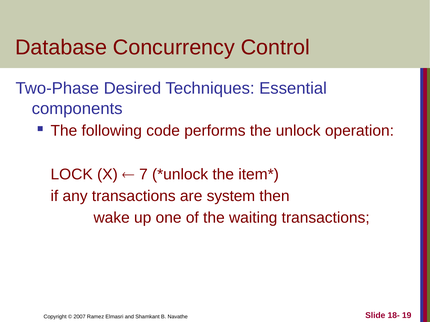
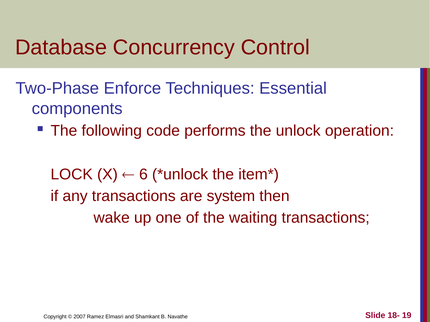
Desired: Desired -> Enforce (132, 89)
7: 7 -> 6 (143, 174)
